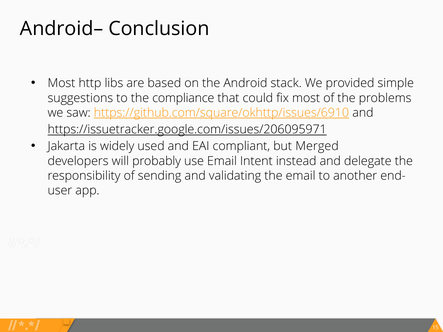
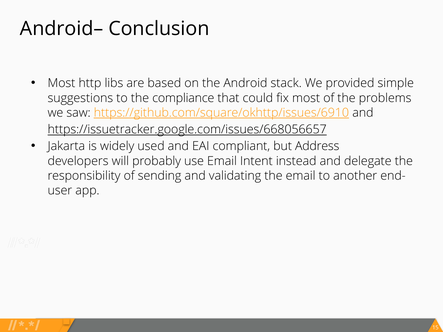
https://issuetracker.google.com/issues/206095971: https://issuetracker.google.com/issues/206095971 -> https://issuetracker.google.com/issues/668056657 (187, 130)
Merged: Merged -> Address (317, 146)
